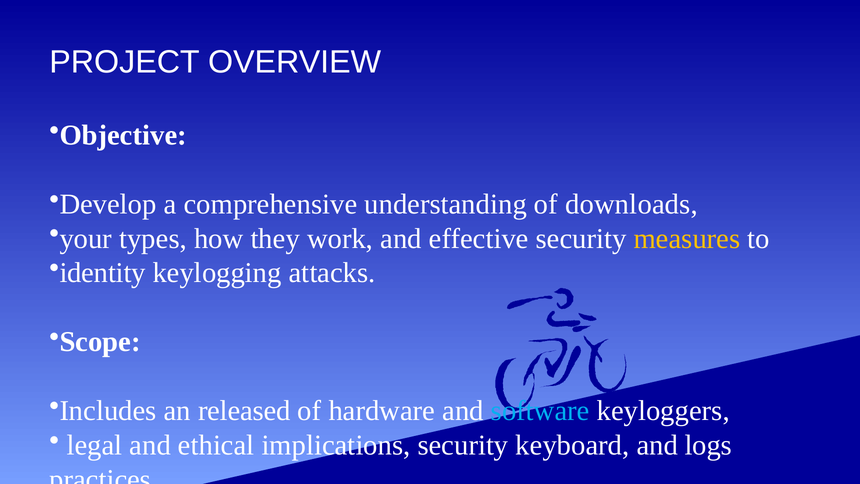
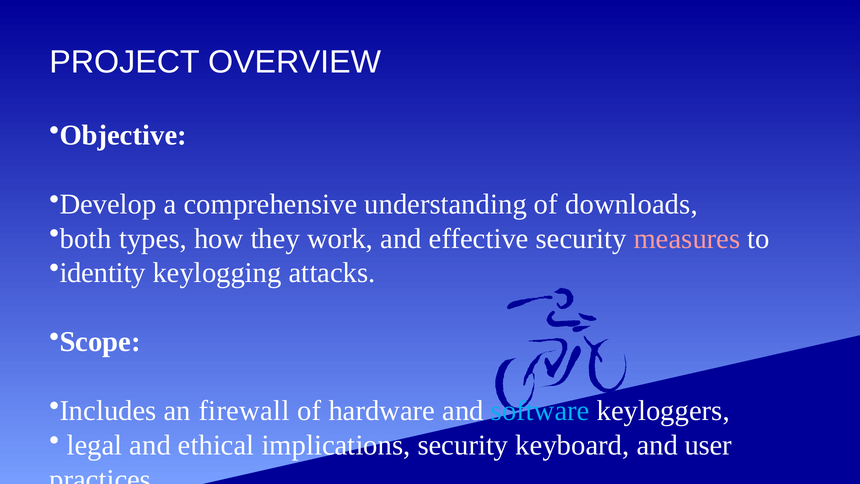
your: your -> both (86, 238)
measures colour: yellow -> pink (687, 238)
released: released -> firewall (244, 411)
logs: logs -> user (708, 445)
